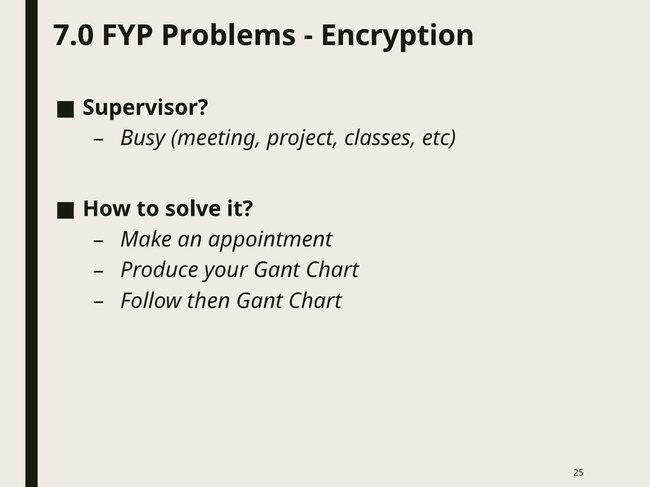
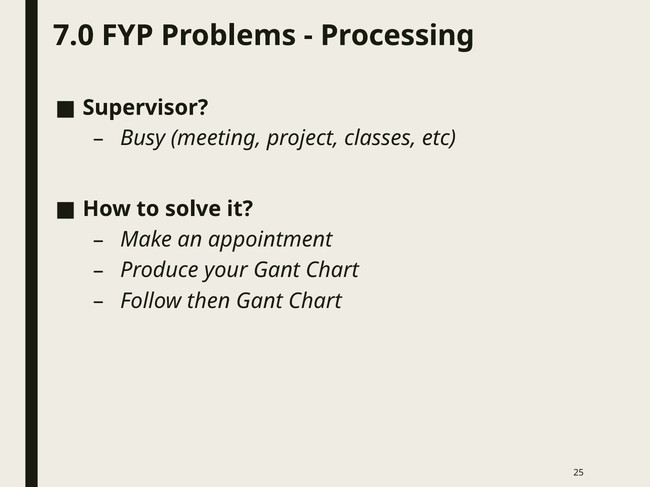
Encryption: Encryption -> Processing (397, 36)
